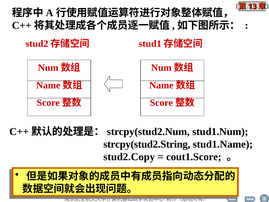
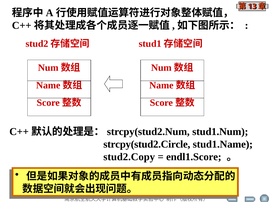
strcpy(stud2.String: strcpy(stud2.String -> strcpy(stud2.Circle (147, 144)
cout1.Score: cout1.Score -> endl1.Score (194, 157)
